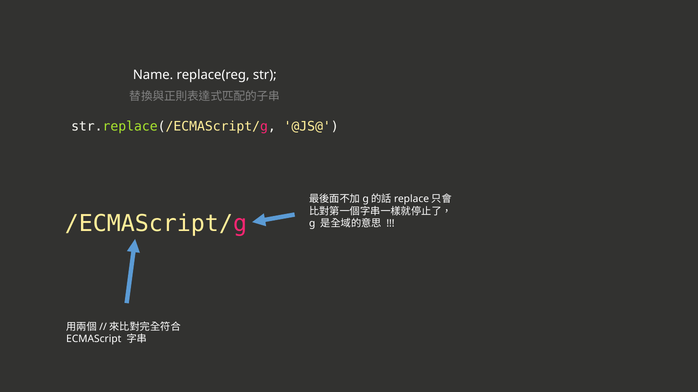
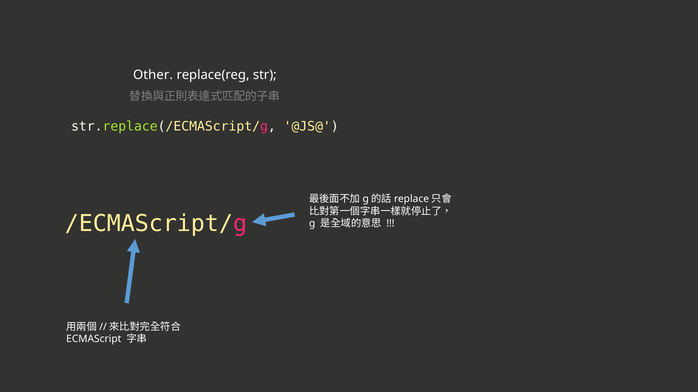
Name: Name -> Other (153, 75)
